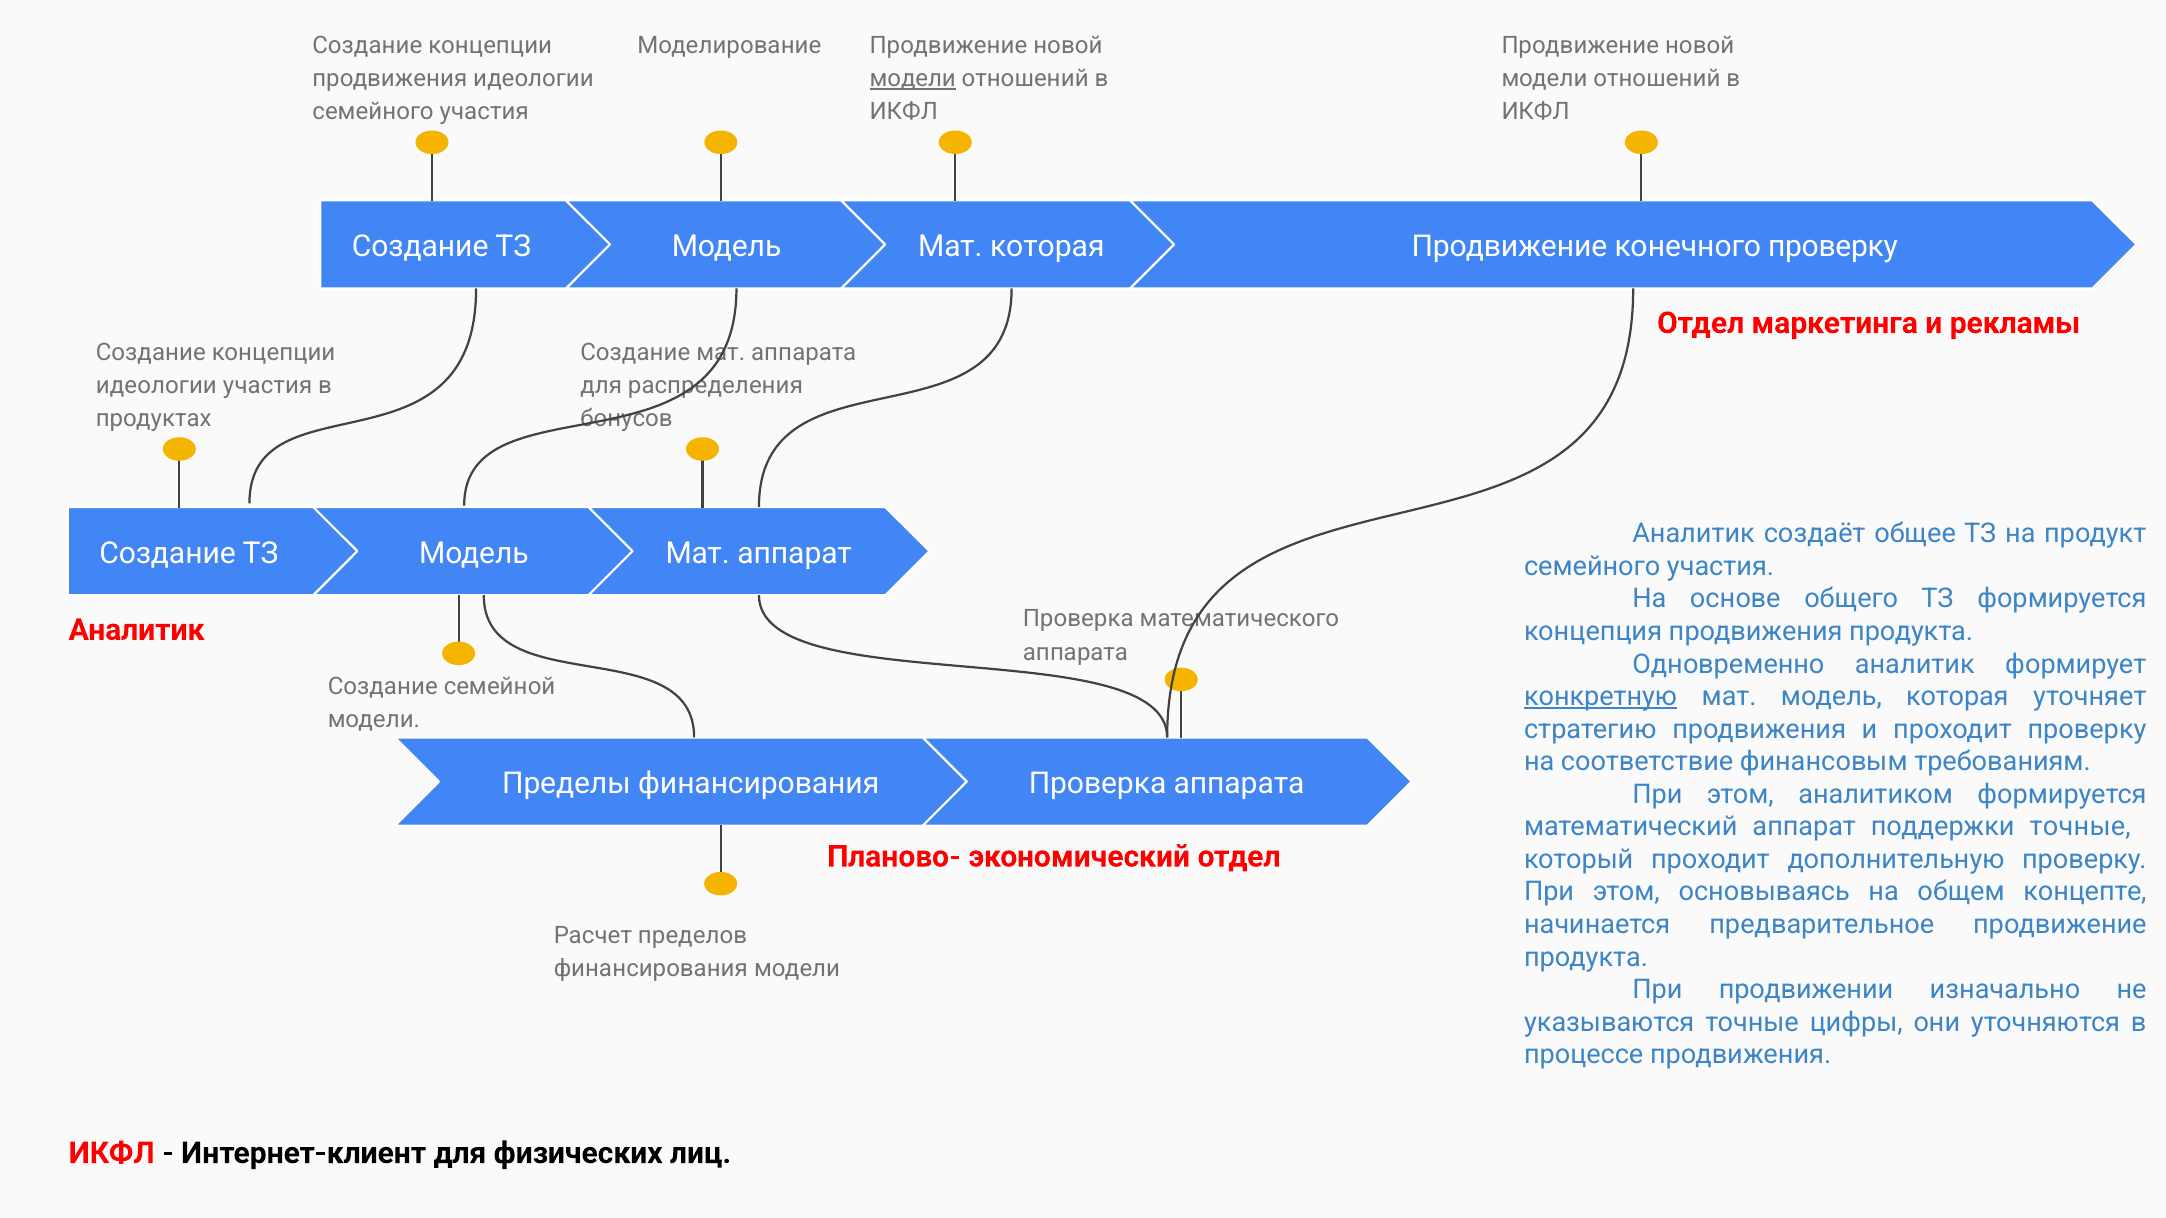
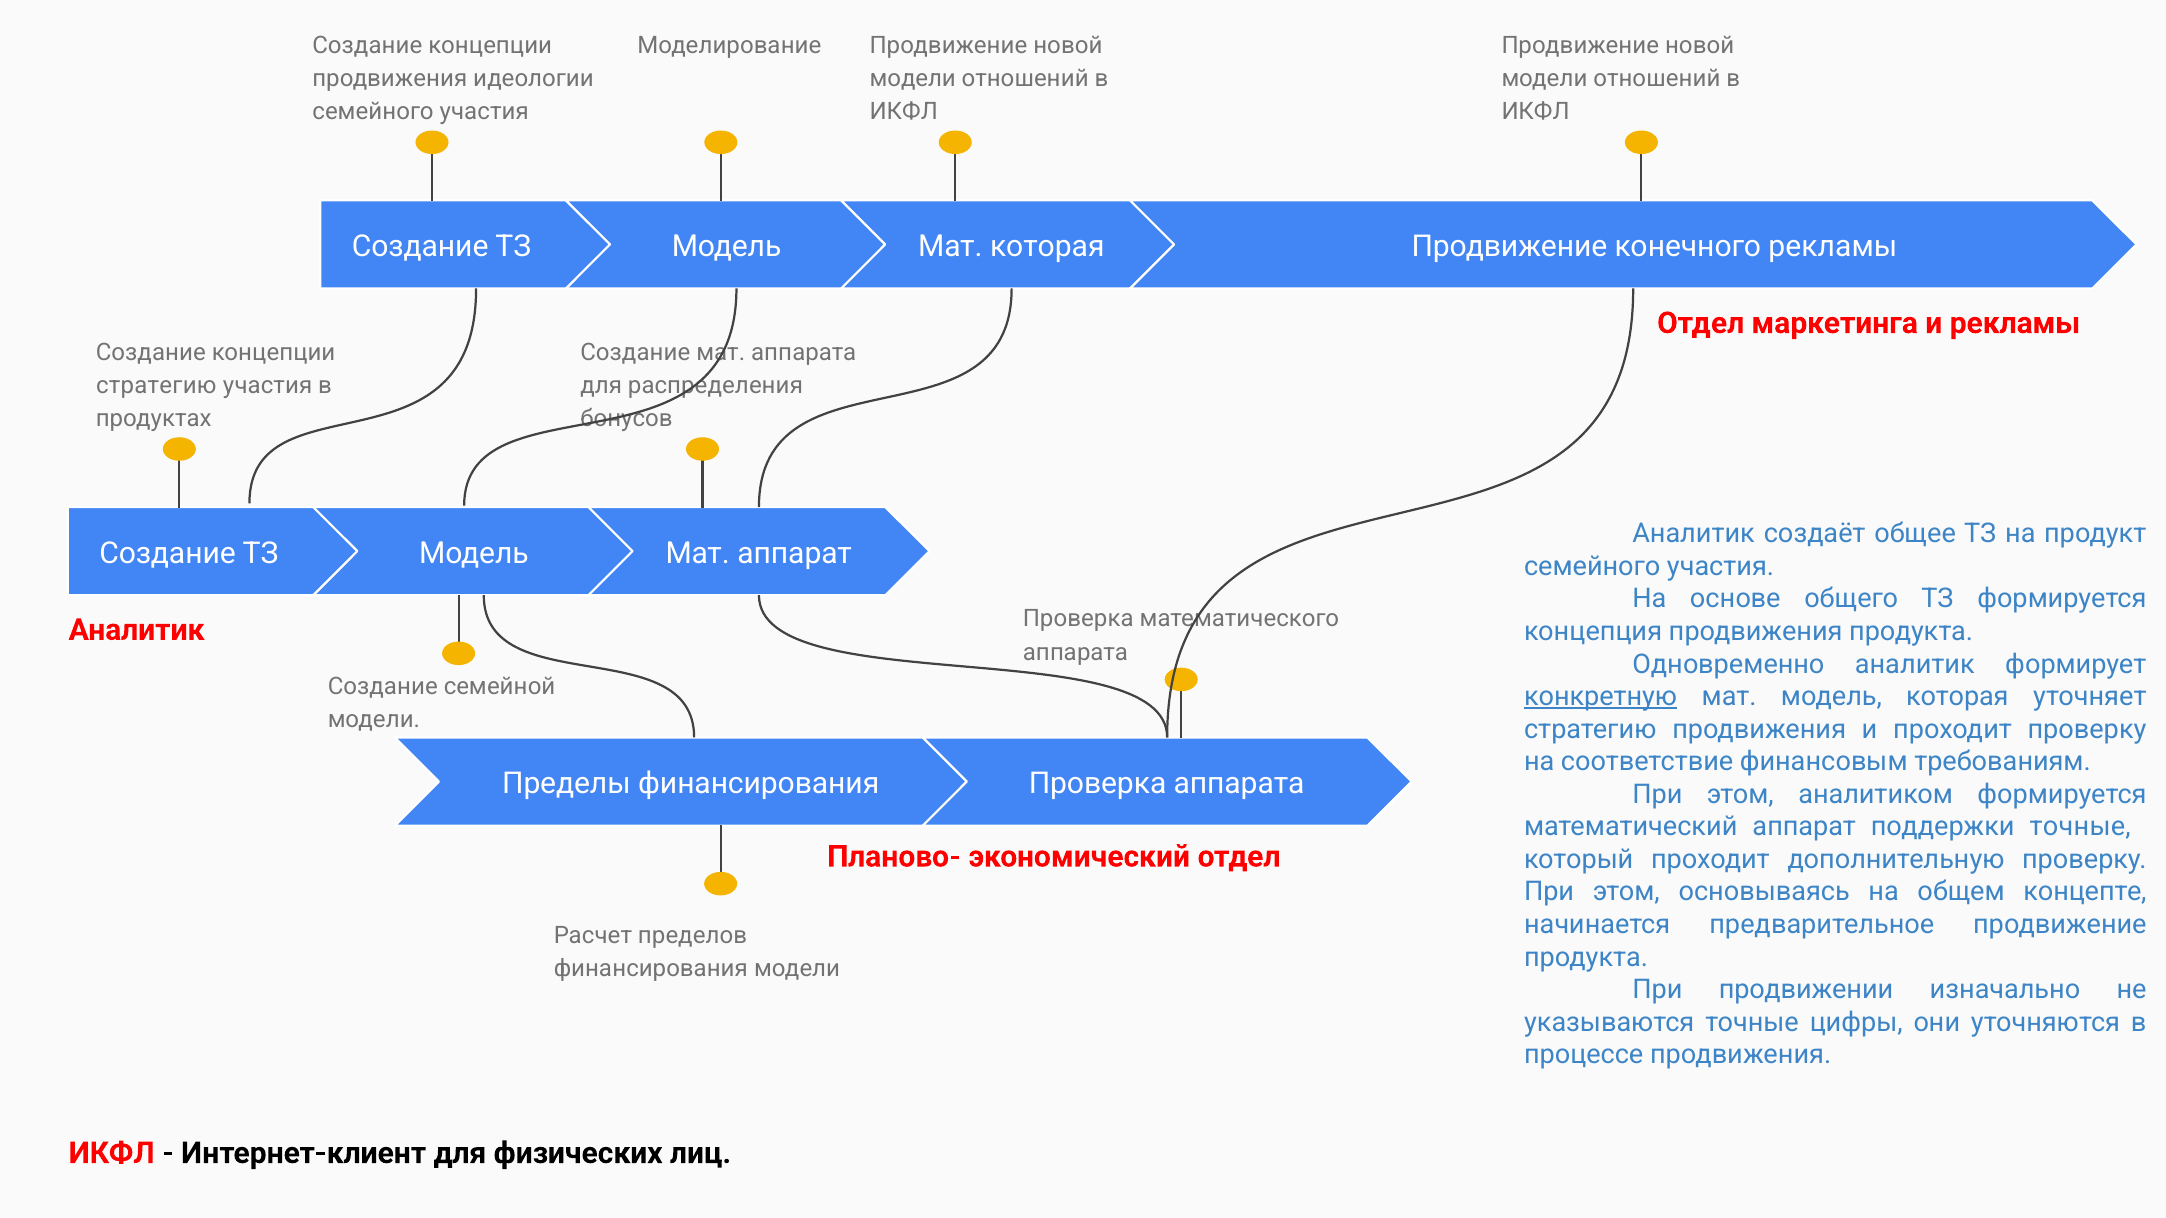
модели underline: present -> none (913, 79)
конечного проверку: проверку -> рекламы (1833, 247)
идеологии: идеологии -> стратегию (156, 386)
